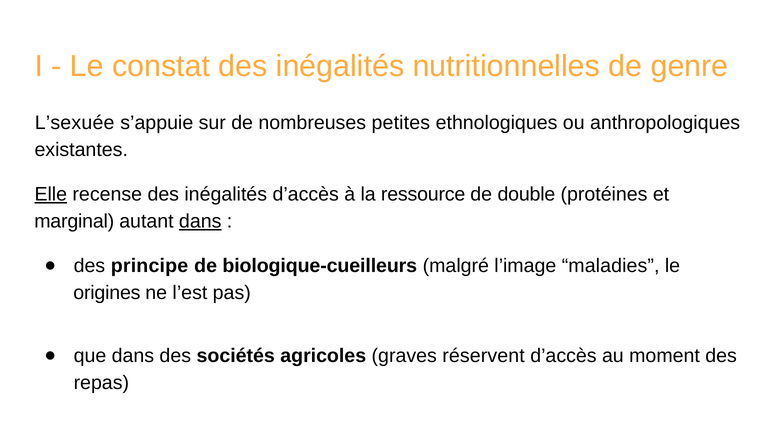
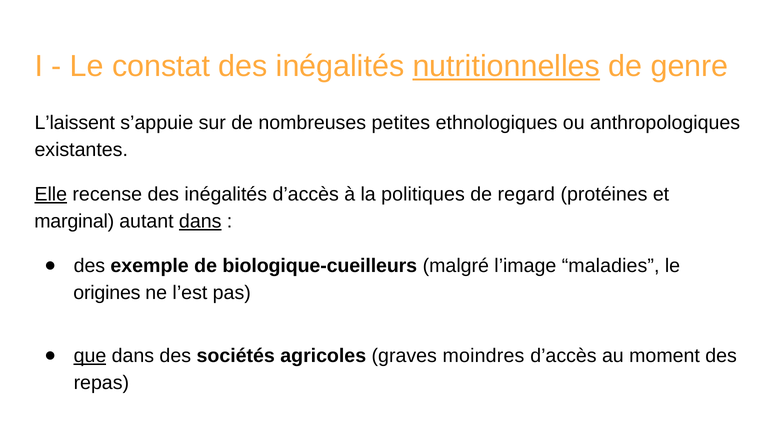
nutritionnelles underline: none -> present (506, 66)
L’sexuée: L’sexuée -> L’laissent (75, 123)
ressource: ressource -> politiques (423, 195)
double: double -> regard (526, 195)
principe: principe -> exemple (150, 266)
que underline: none -> present (90, 356)
réservent: réservent -> moindres (483, 356)
